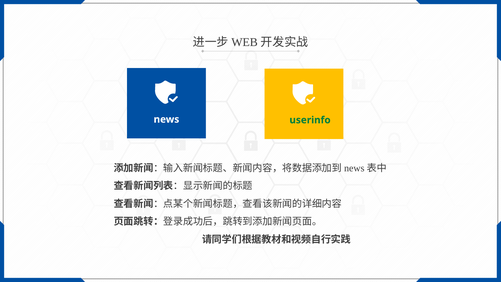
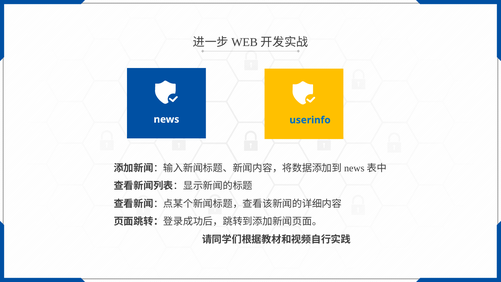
userinfo colour: green -> blue (310, 120)
